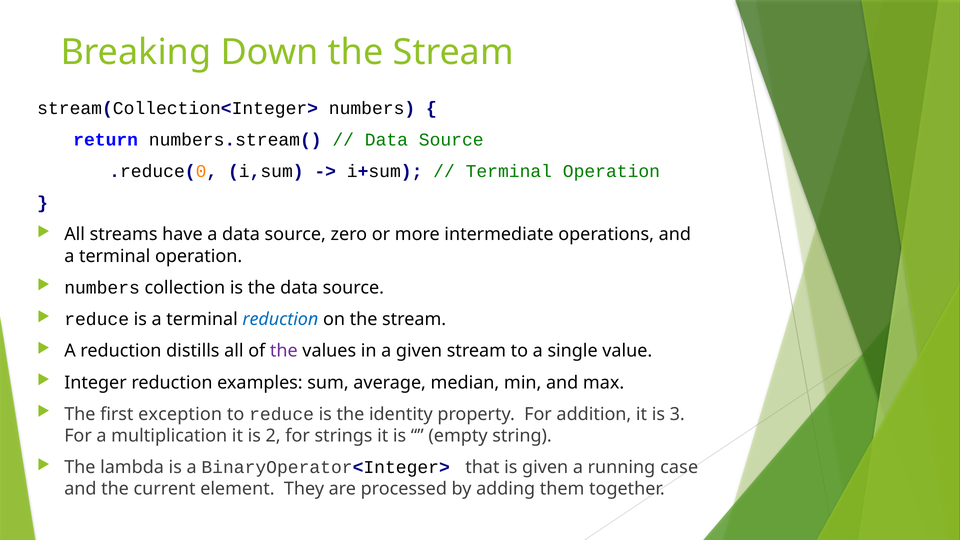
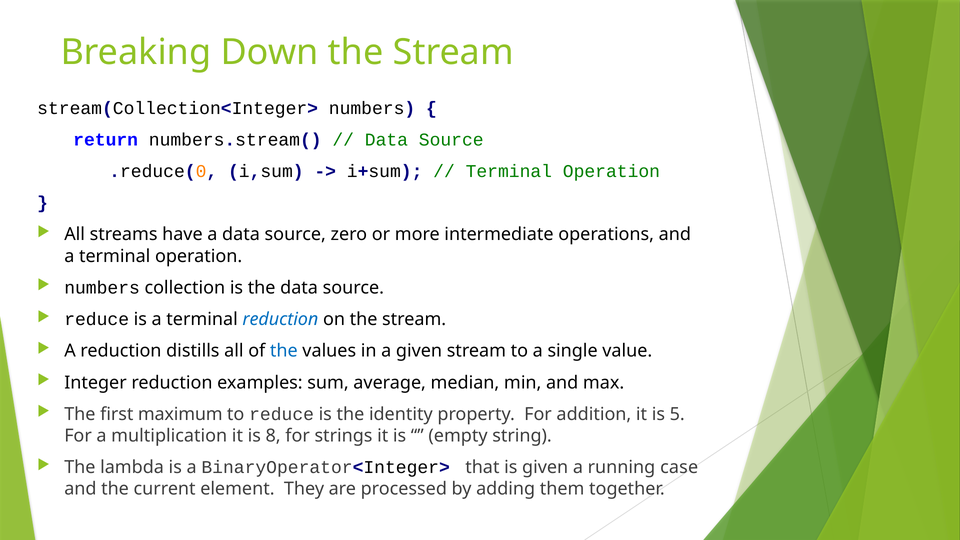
the colour: purple -> blue (284, 351)
exception: exception -> maximum (180, 414)
3: 3 -> 5 (677, 414)
2: 2 -> 8 (273, 436)
